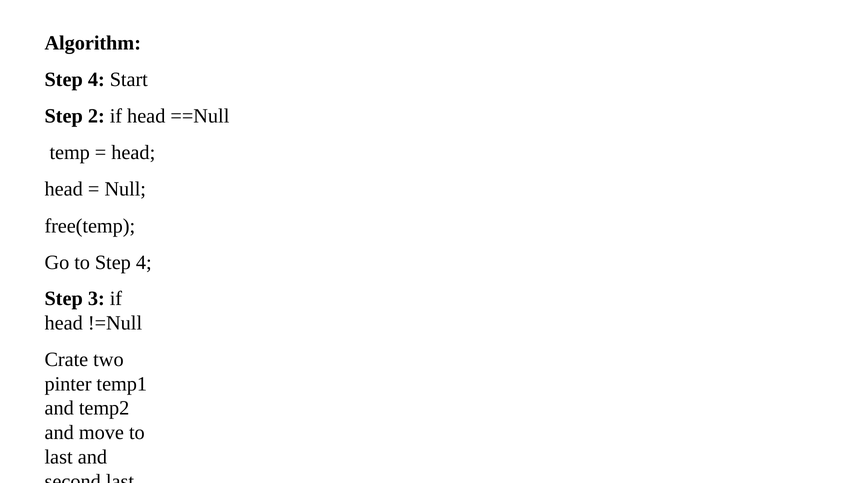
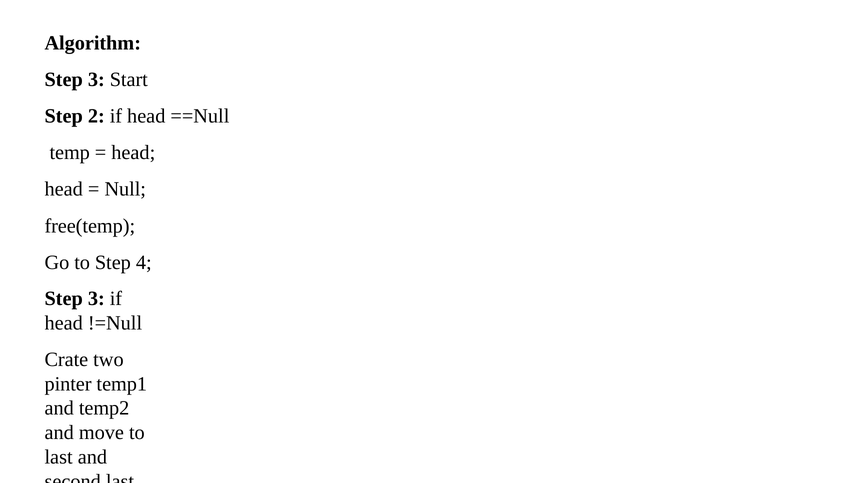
4: 4 -> 3 (96, 80)
